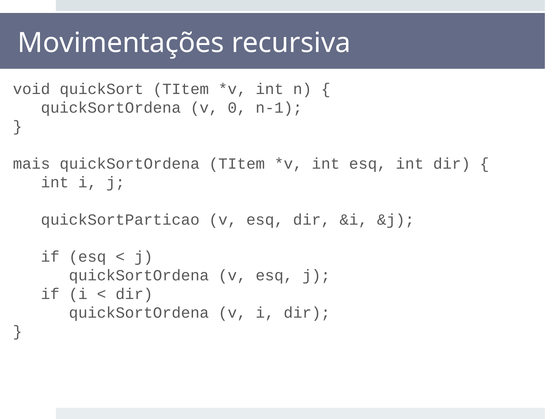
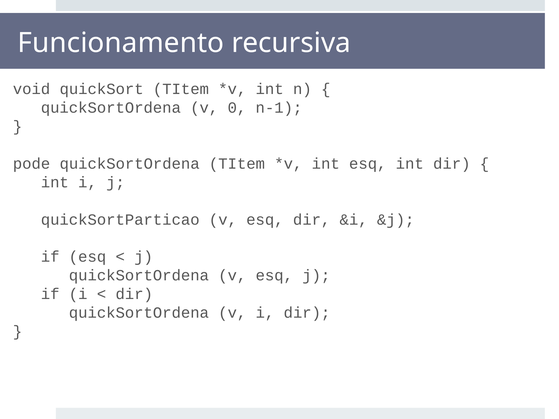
Movimentações: Movimentações -> Funcionamento (121, 43)
mais: mais -> pode (32, 164)
